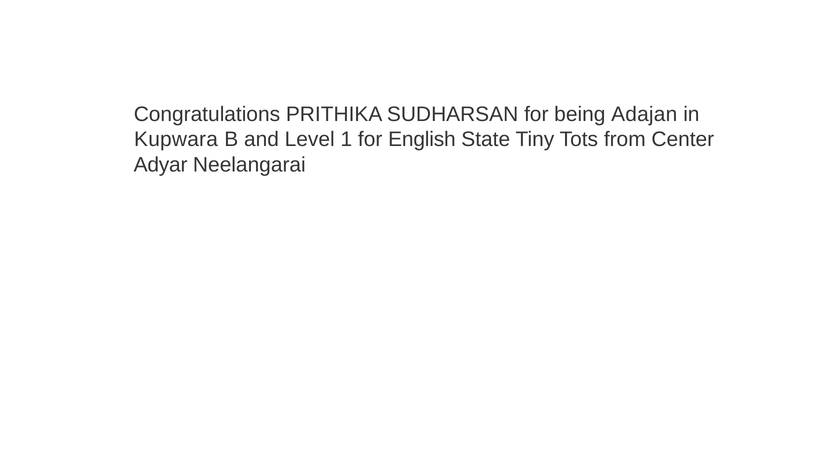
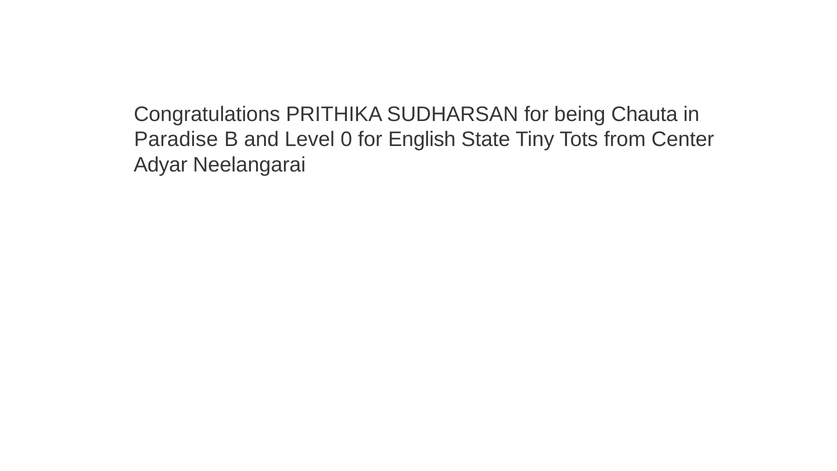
Adajan: Adajan -> Chauta (644, 114)
Kupwara: Kupwara -> Paradise (176, 140)
1: 1 -> 0 (346, 140)
